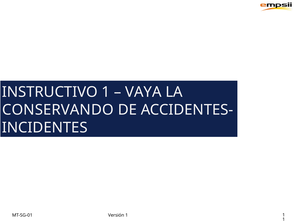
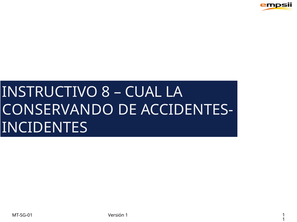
INSTRUCTIVO 1: 1 -> 8 (106, 92)
VAYA: VAYA -> CUAL (143, 92)
